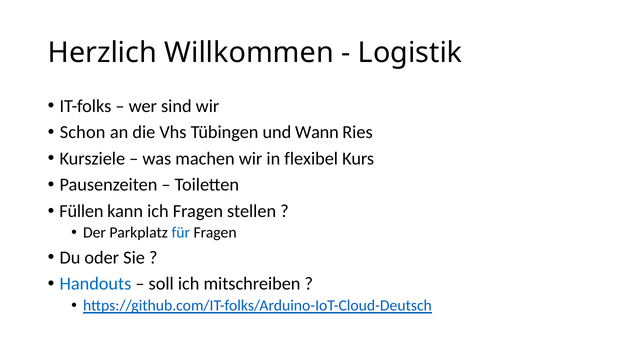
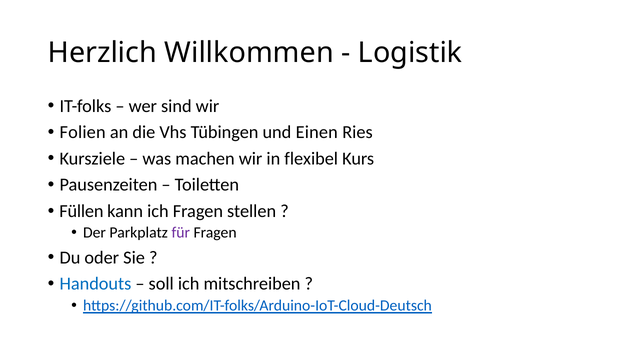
Schon: Schon -> Folien (83, 132)
Wann: Wann -> Einen (317, 132)
für colour: blue -> purple (181, 233)
